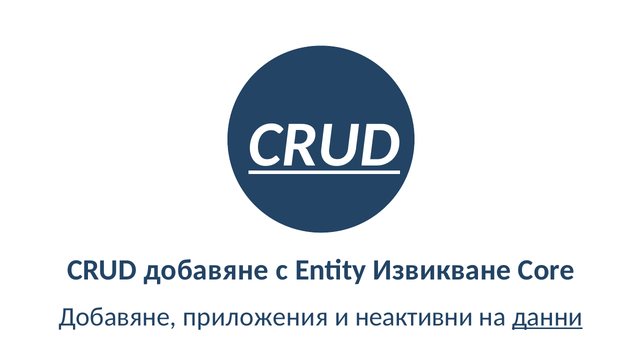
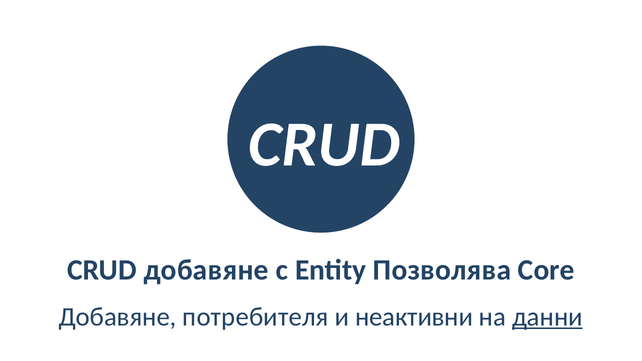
CRUD underline: present -> none (324, 145)
Извикване: Извикване -> Позволява (442, 270)
приложения: приложения -> потребителя (256, 317)
